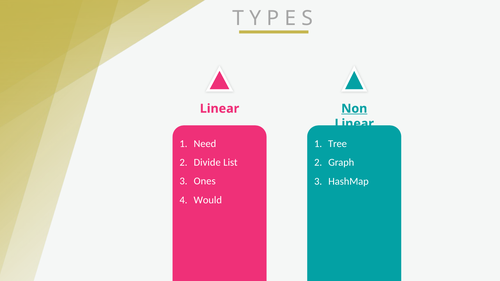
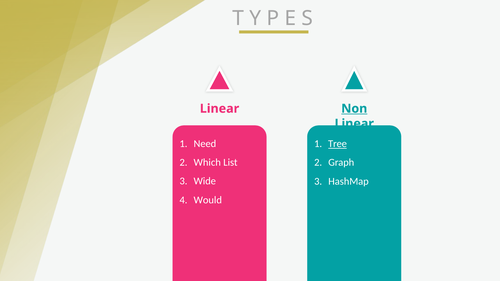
Tree underline: none -> present (337, 144)
Divide: Divide -> Which (207, 163)
Ones: Ones -> Wide (205, 181)
